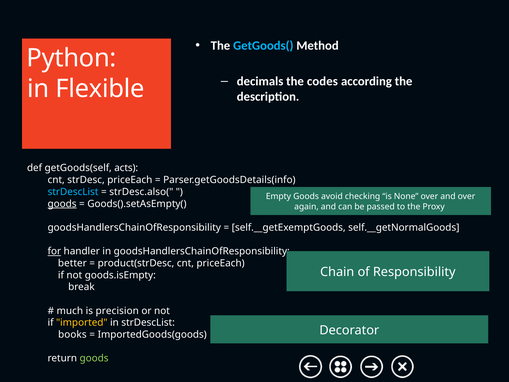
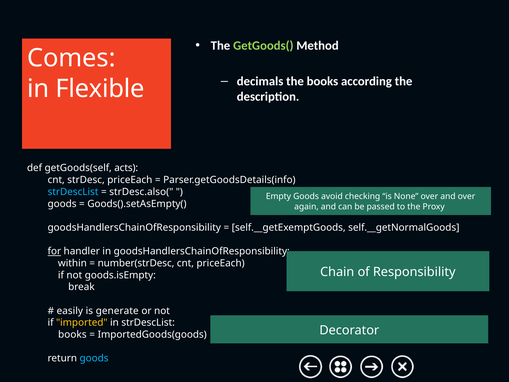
GetGoods( colour: light blue -> light green (263, 46)
Python: Python -> Comes (71, 58)
the codes: codes -> books (322, 81)
goods underline: present -> none (62, 204)
better: better -> within (72, 263)
product(strDesc: product(strDesc -> number(strDesc (136, 263)
much: much -> easily (70, 311)
precision: precision -> generate (117, 311)
goods colour: light green -> light blue (94, 358)
